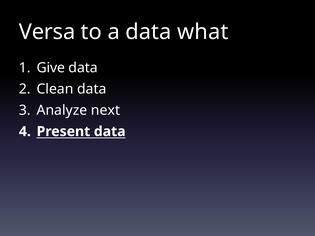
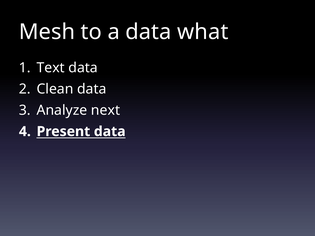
Versa: Versa -> Mesh (47, 32)
Give: Give -> Text (51, 68)
